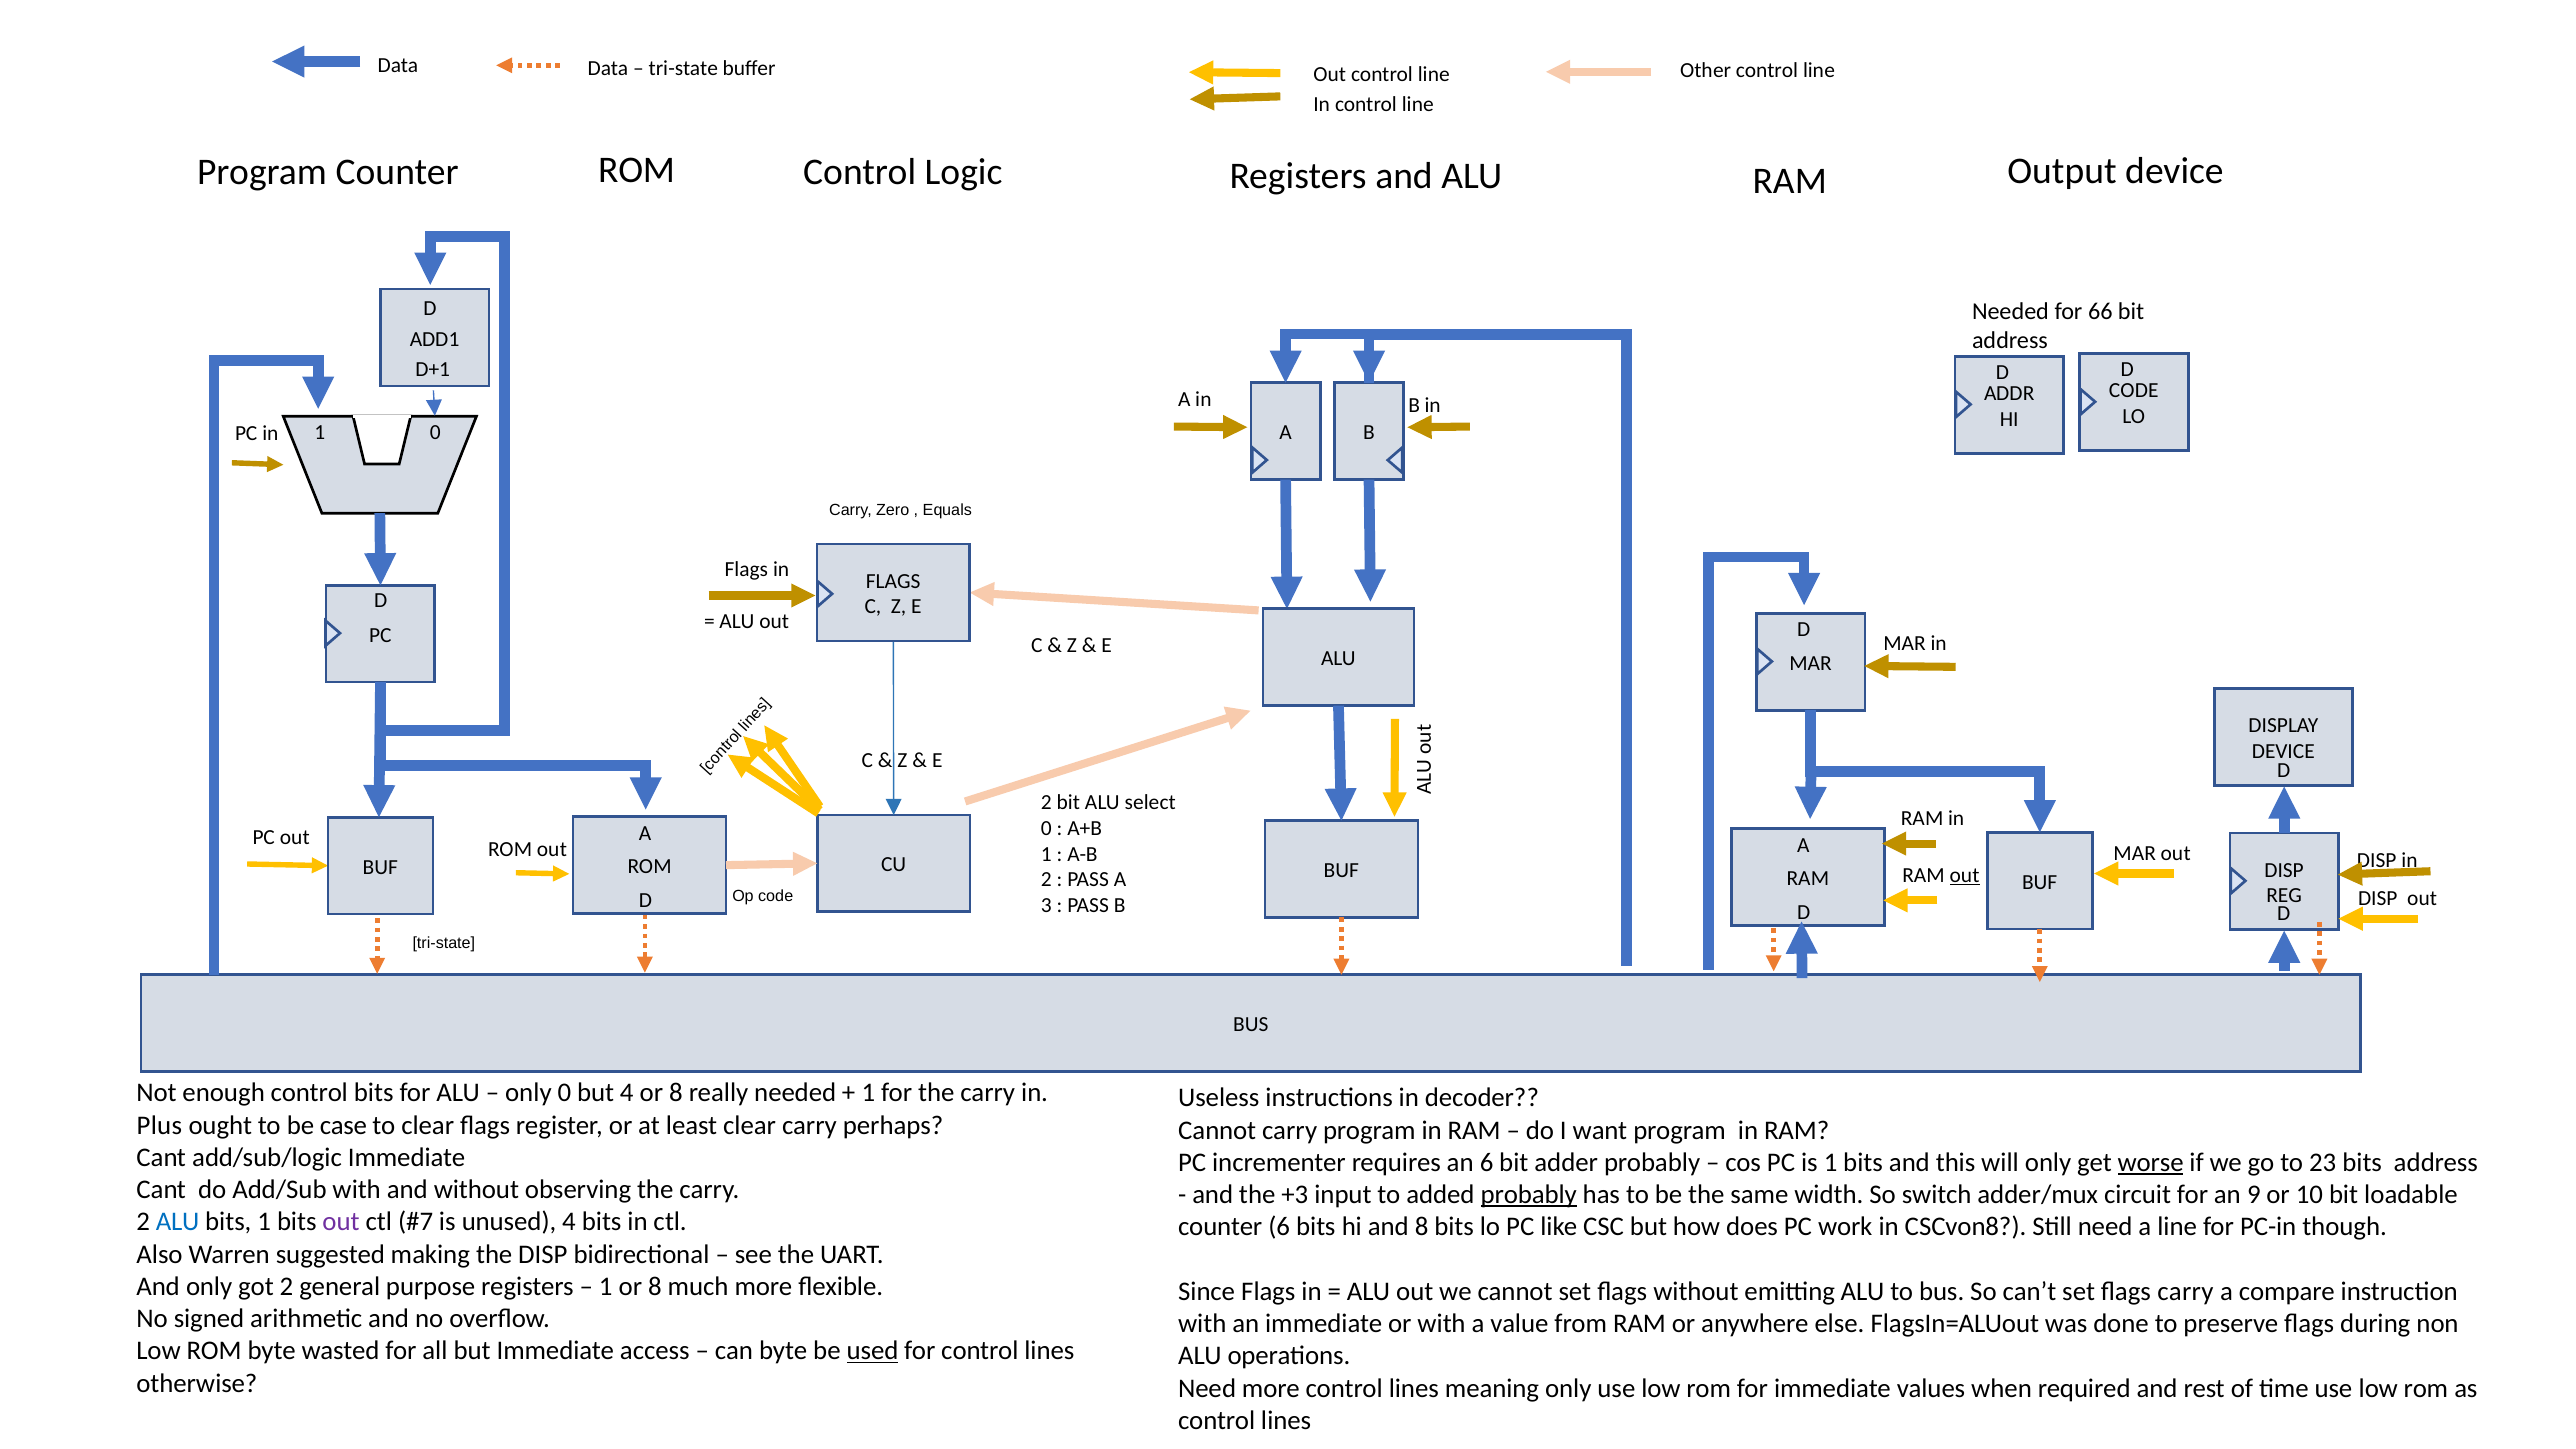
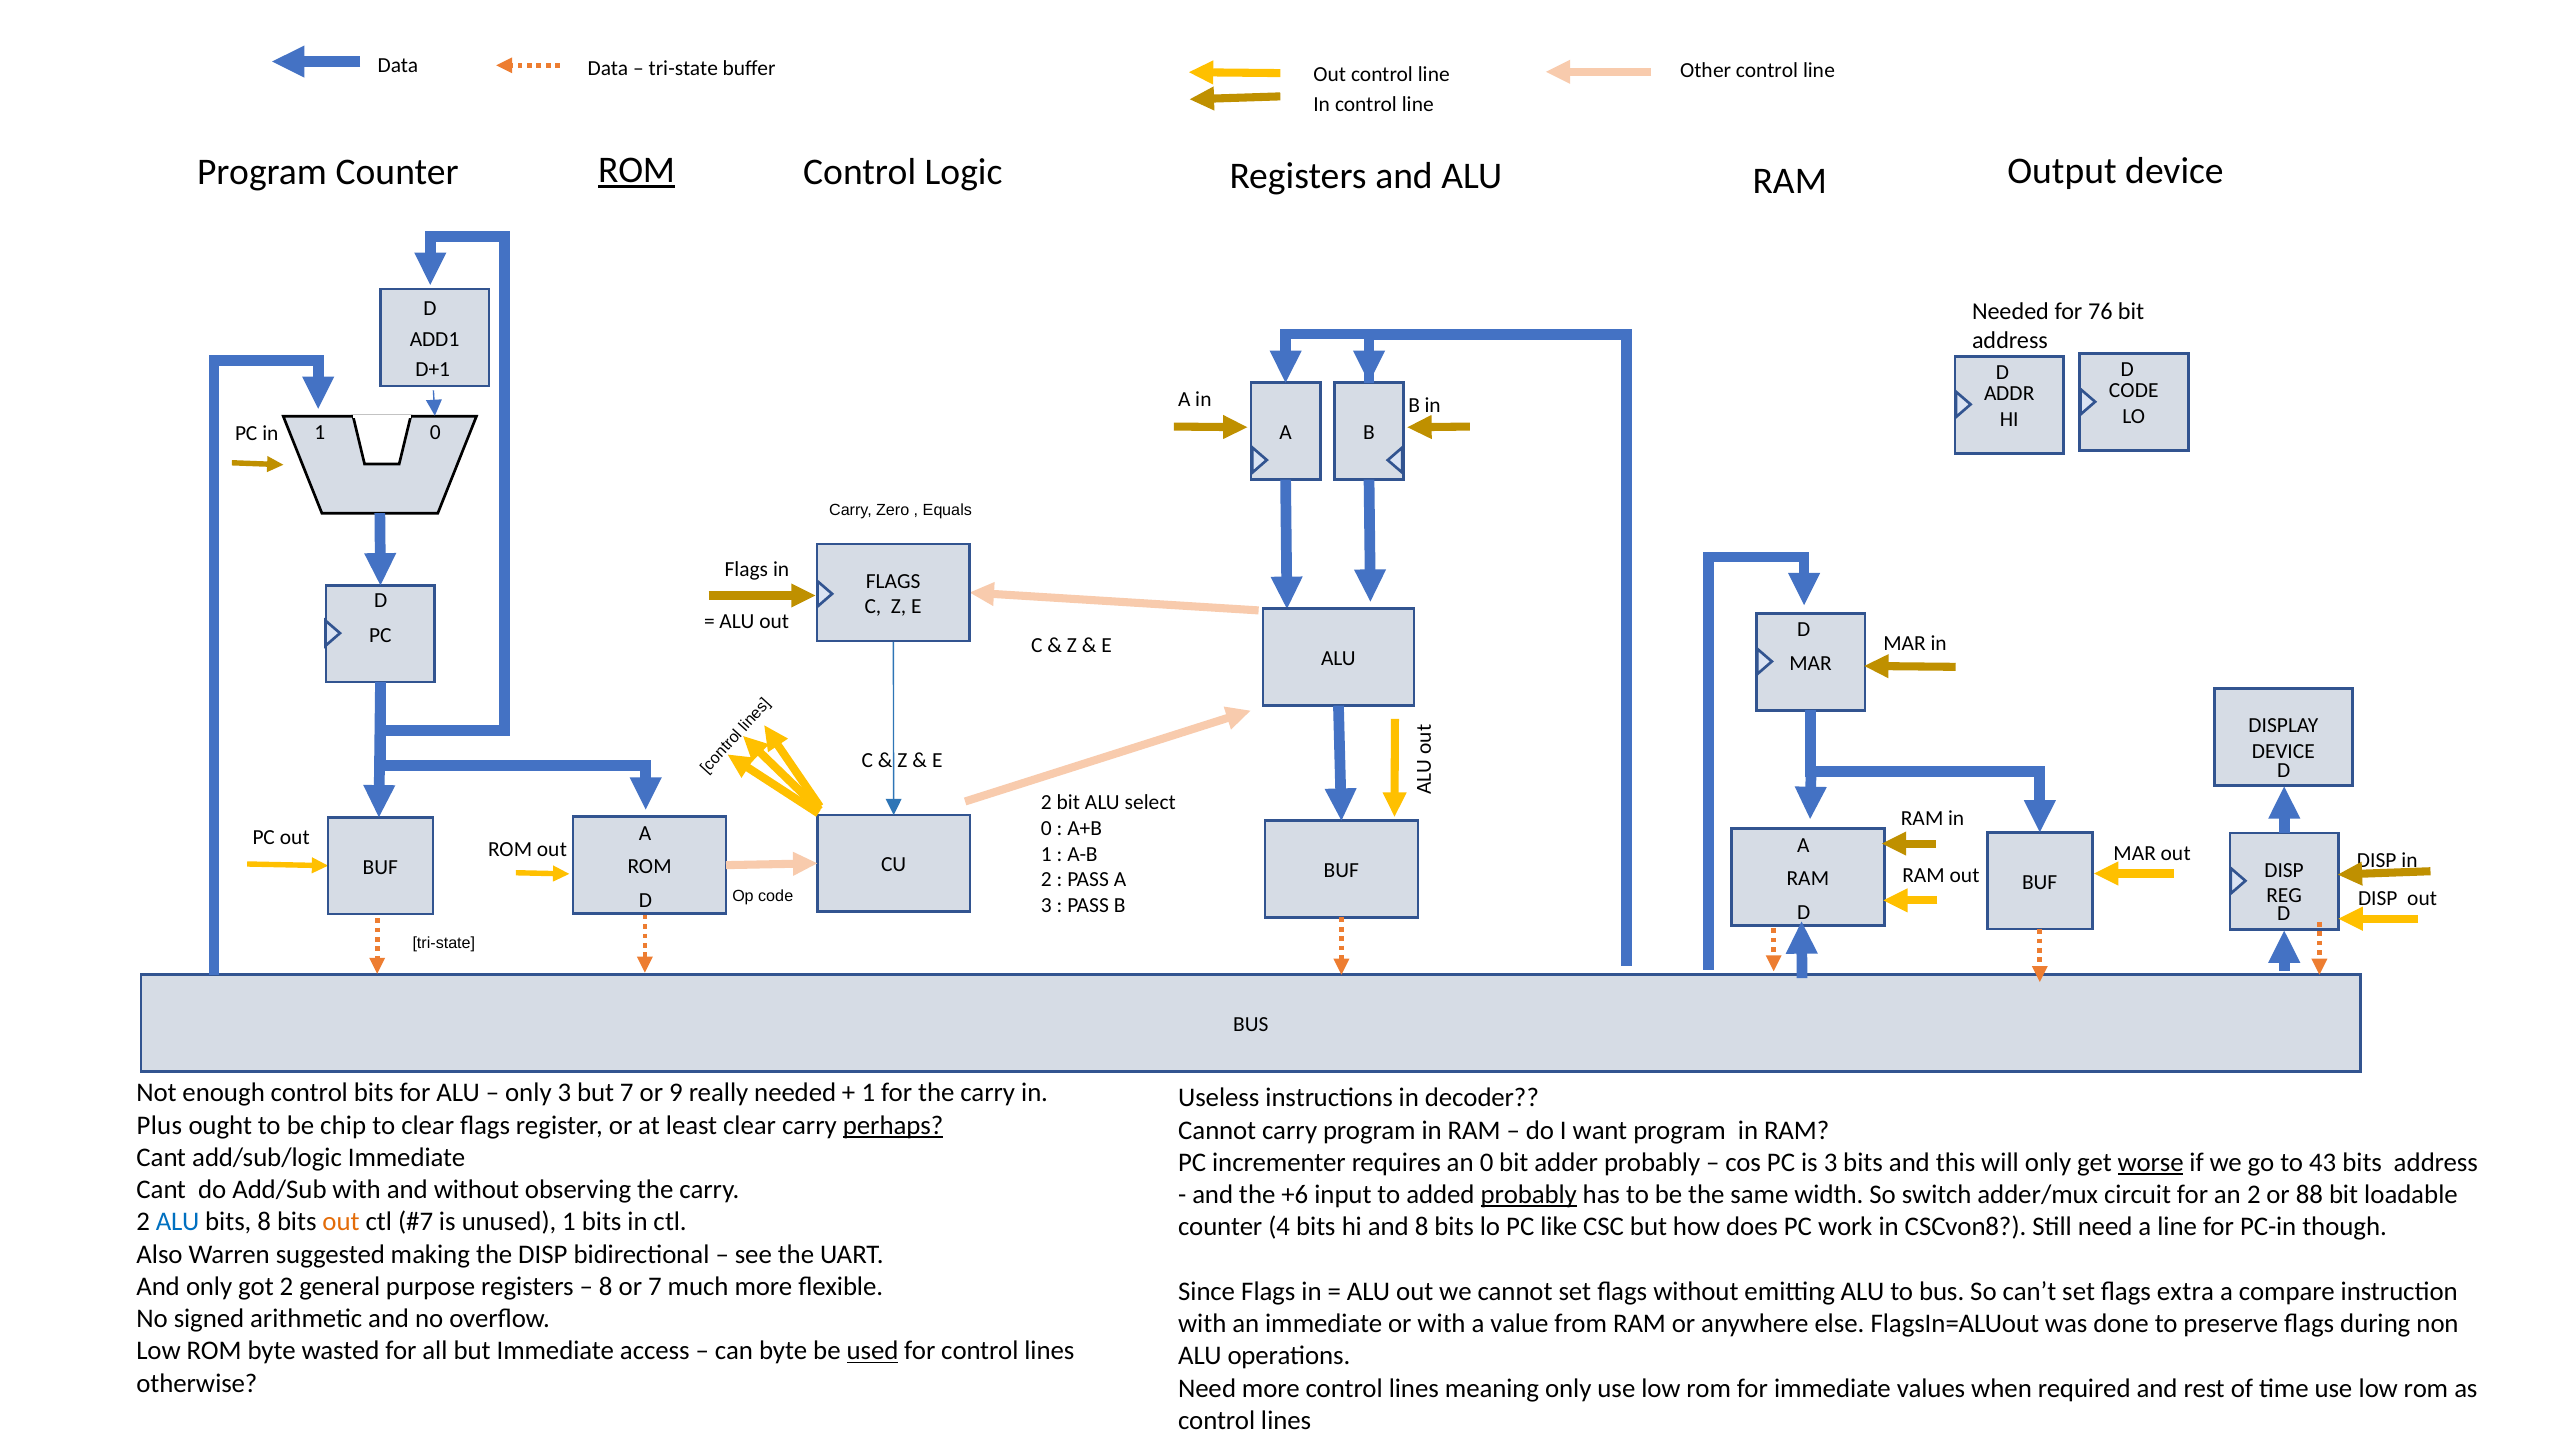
ROM underline: none -> present (637, 170)
66: 66 -> 76 (2100, 311)
out underline: present -> none (1965, 876)
only 0: 0 -> 3 (564, 1093)
but 4: 4 -> 7 (627, 1093)
8: 8 -> 9 (676, 1093)
case: case -> chip (343, 1125)
perhaps underline: none -> present (893, 1125)
an 6: 6 -> 0 (1487, 1162)
is 1: 1 -> 3 (1831, 1162)
23: 23 -> 43 (2323, 1162)
+3: +3 -> +6 (1295, 1195)
an 9: 9 -> 2 (2254, 1195)
10: 10 -> 88 (2309, 1195)
bits 1: 1 -> 8 (264, 1222)
out colour: purple -> orange (341, 1222)
unused 4: 4 -> 1 (569, 1222)
counter 6: 6 -> 4 (1279, 1227)
1: 1 -> 8 (606, 1286)
8: 8 -> 7 (655, 1286)
flags carry: carry -> extra (2185, 1291)
